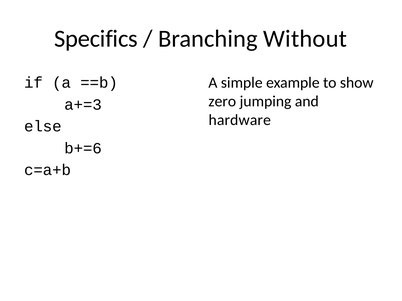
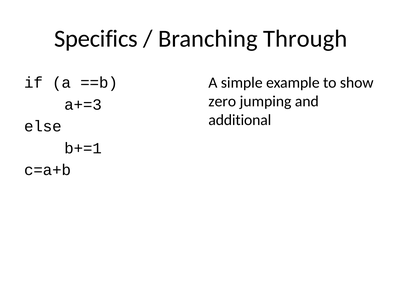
Without: Without -> Through (305, 39)
hardware: hardware -> additional (240, 120)
b+=6: b+=6 -> b+=1 (83, 149)
